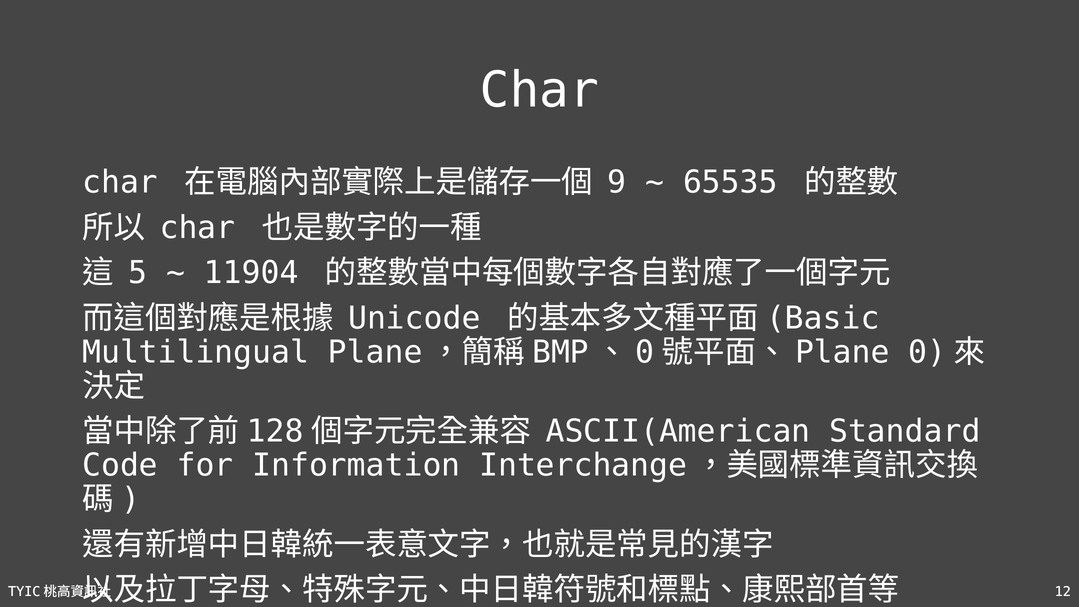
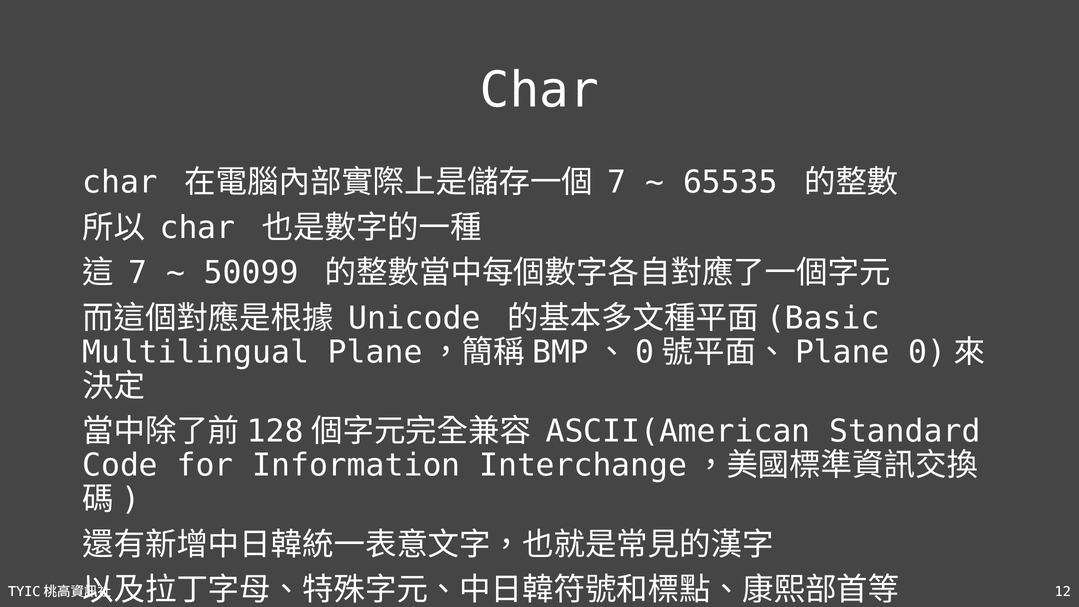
9: 9 -> 7 (617, 182)
5: 5 -> 7 (138, 273)
11904: 11904 -> 50099 (251, 273)
